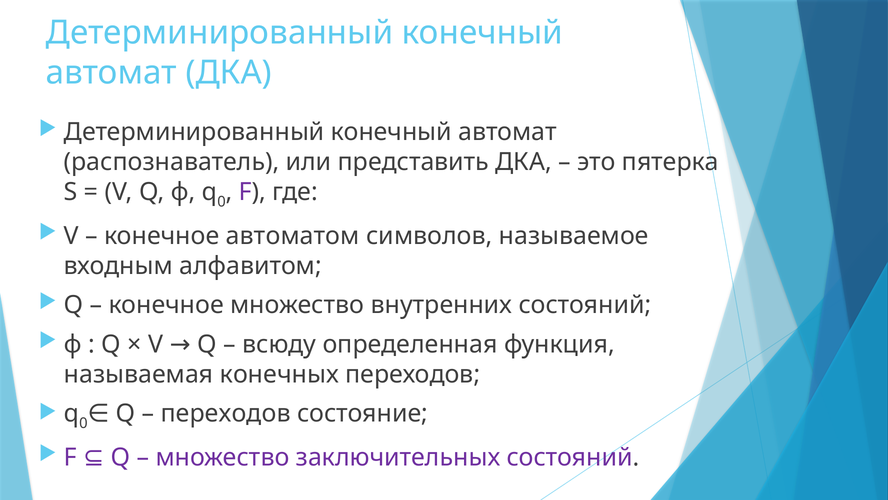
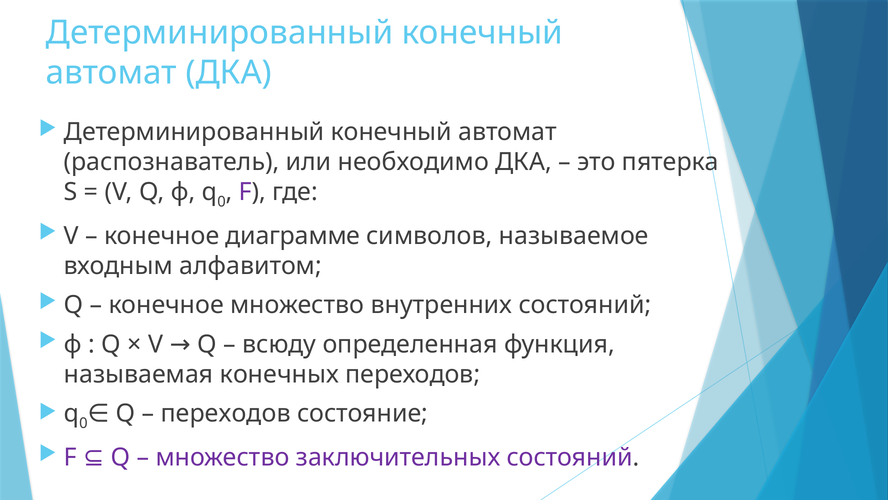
представить: представить -> необходимо (413, 162)
автоматом: автоматом -> диаграмме (293, 236)
